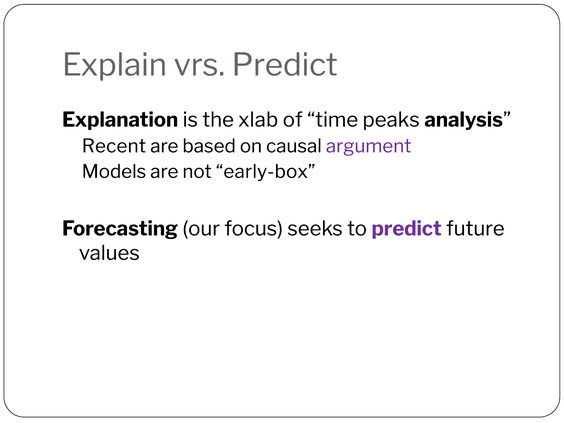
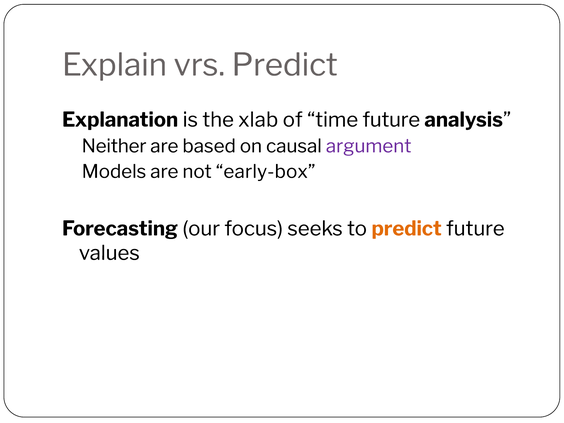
time peaks: peaks -> future (391, 120)
Recent: Recent -> Neither (114, 146)
predict colour: purple -> orange (407, 229)
